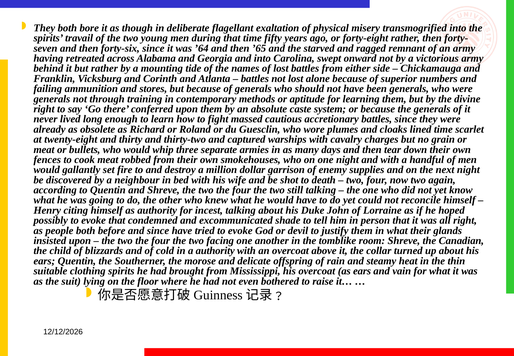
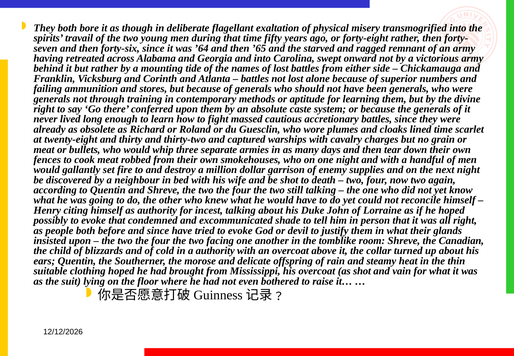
clothing spirits: spirits -> hoped (121, 271)
as ears: ears -> shot (362, 271)
